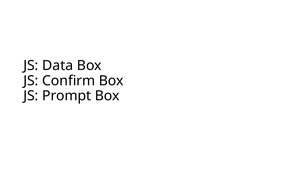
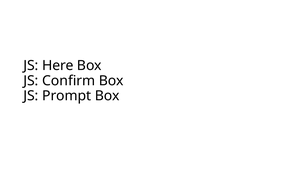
Data: Data -> Here (58, 66)
